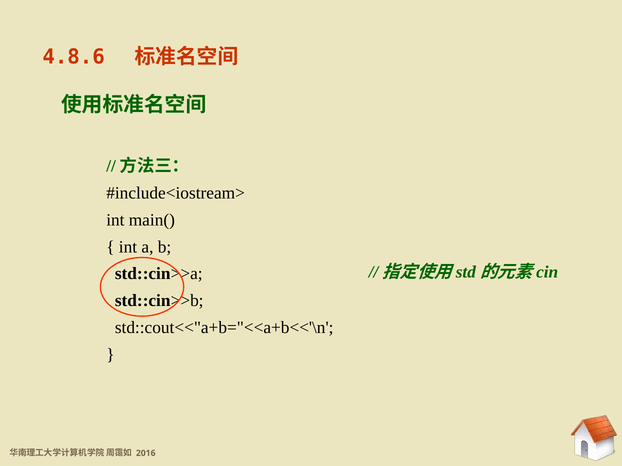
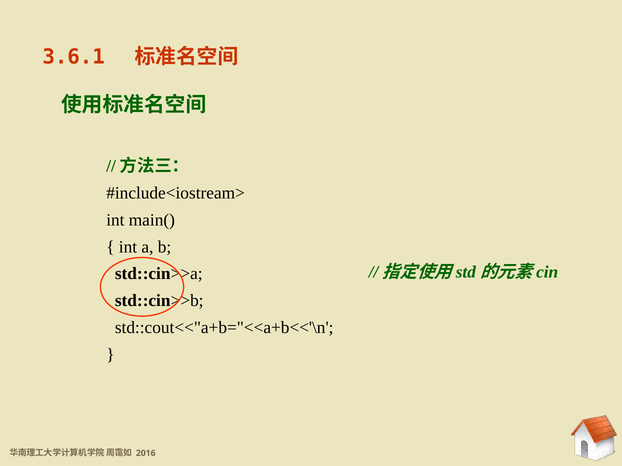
4.8.6: 4.8.6 -> 3.6.1 (74, 57)
